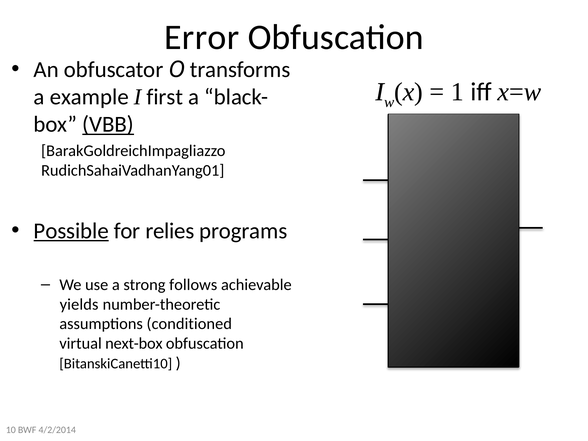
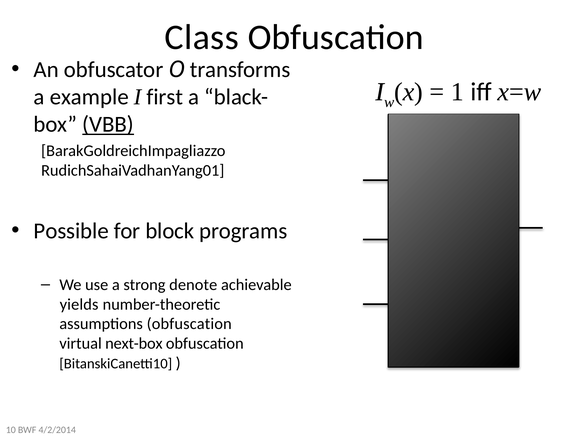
Error: Error -> Class (202, 37)
Possible underline: present -> none (71, 231)
relies: relies -> block (170, 231)
follows: follows -> denote (193, 285)
assumptions conditioned: conditioned -> obfuscation (189, 324)
